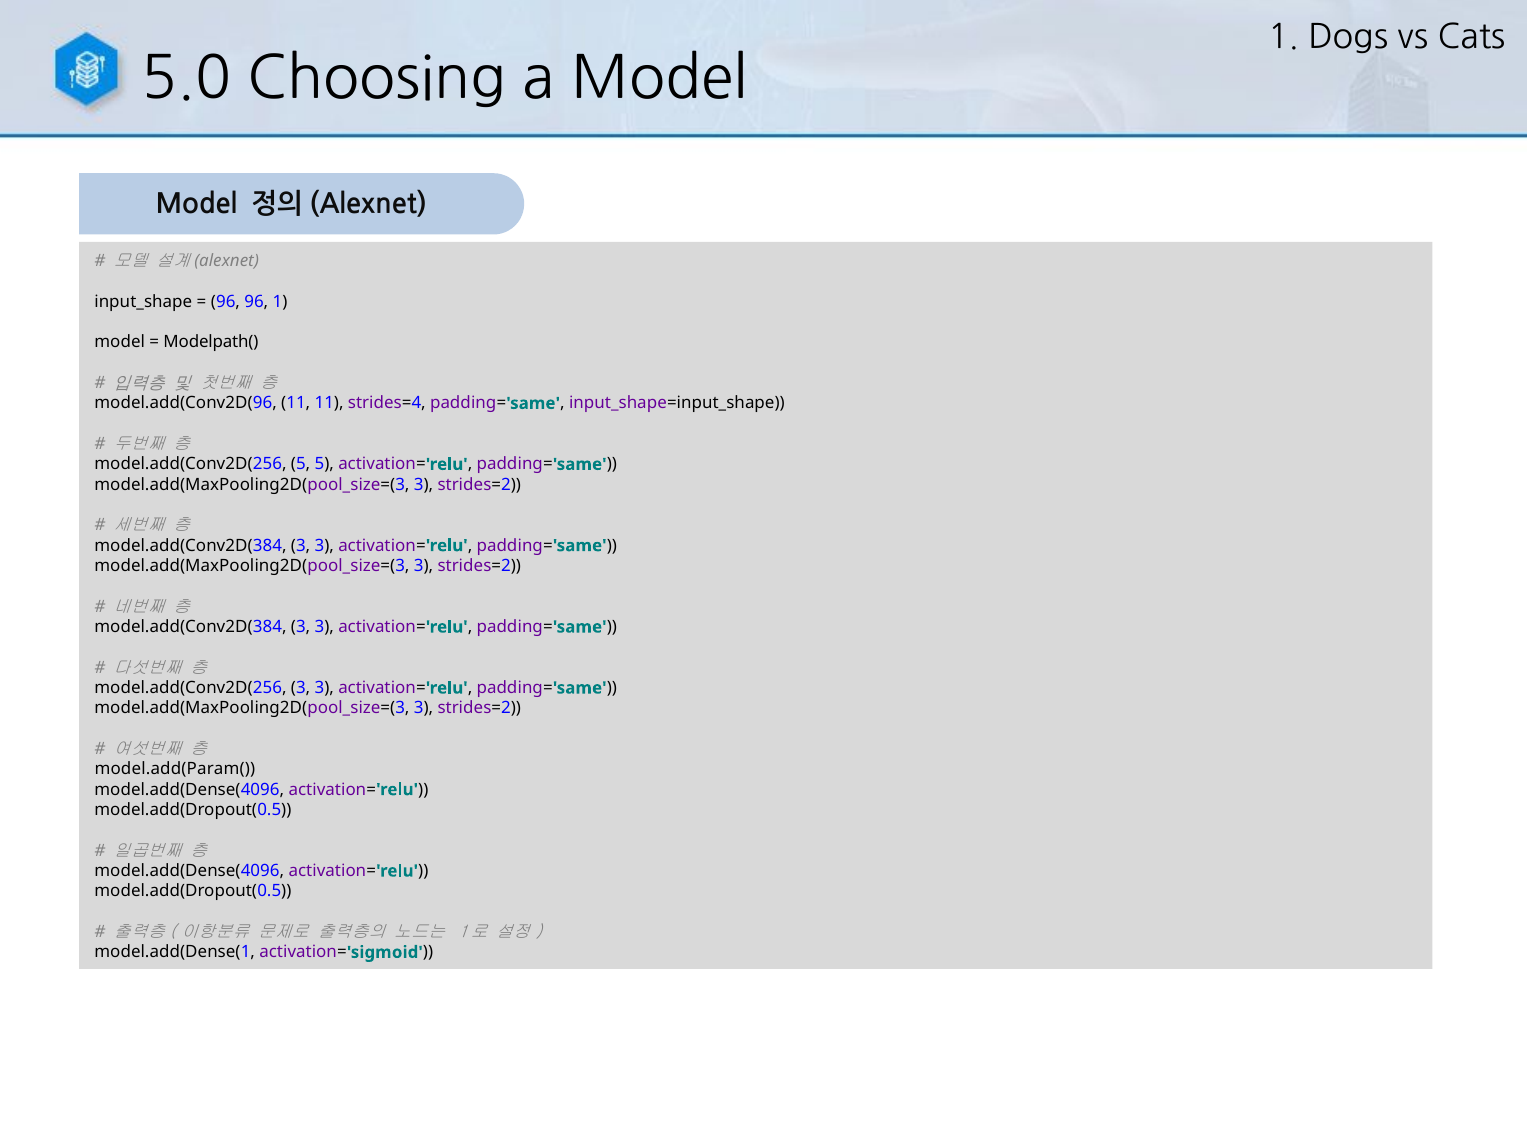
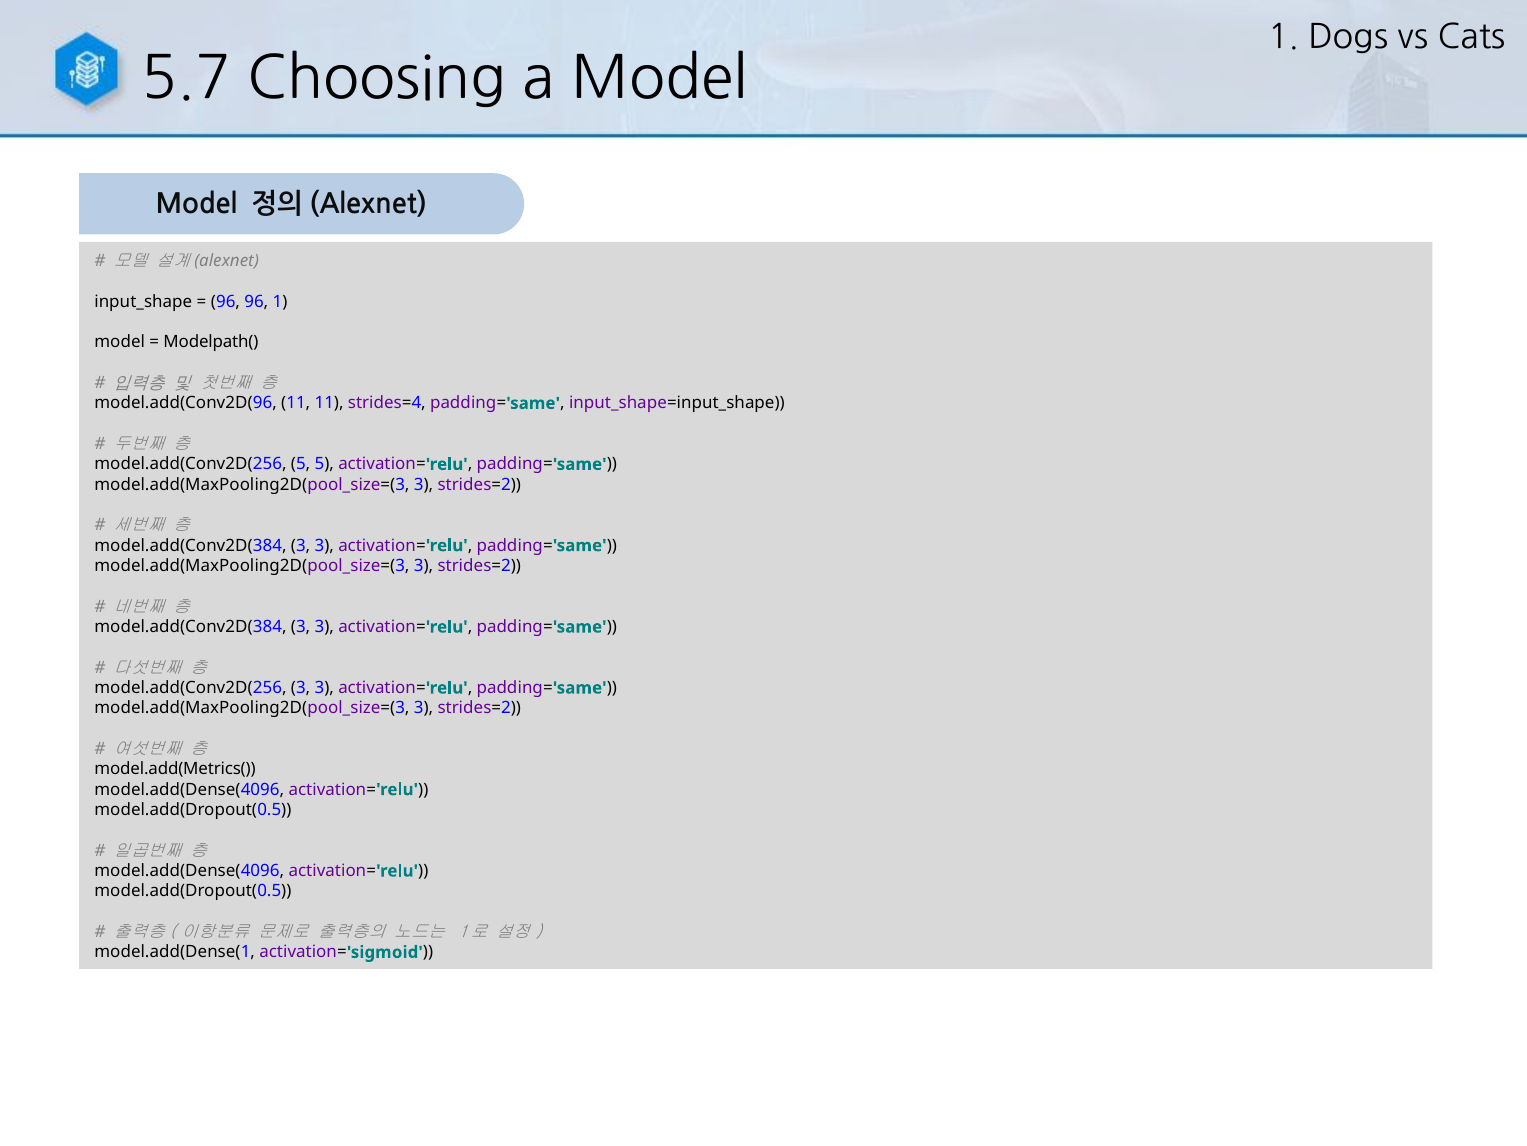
5.0: 5.0 -> 5.7 (186, 79)
model.add(Param(: model.add(Param( -> model.add(Metrics( (175, 769)
